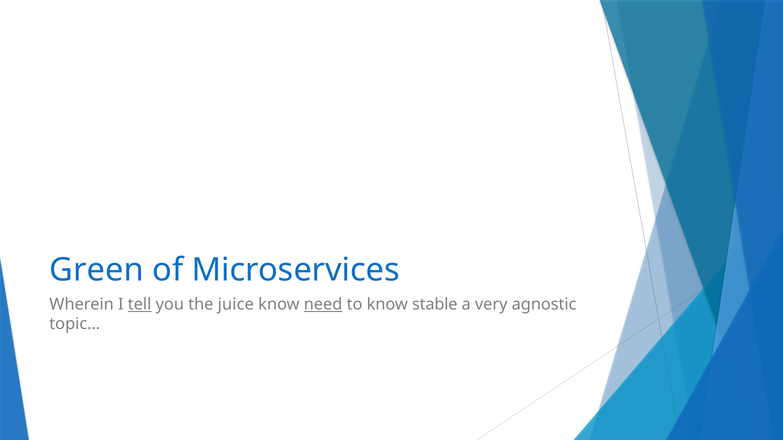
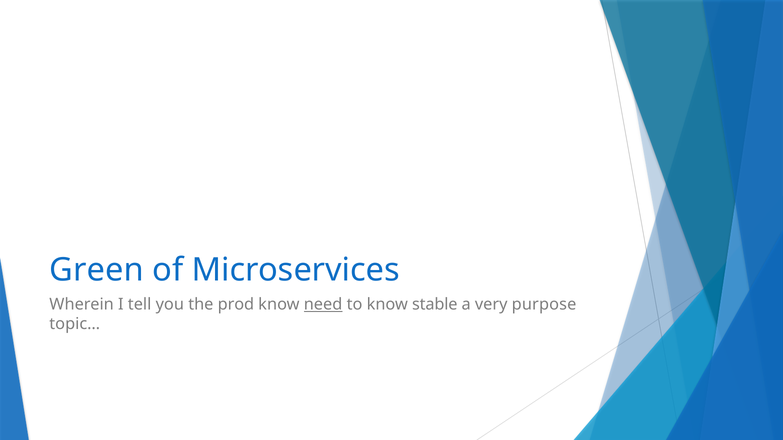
tell underline: present -> none (140, 305)
juice: juice -> prod (236, 305)
agnostic: agnostic -> purpose (544, 305)
